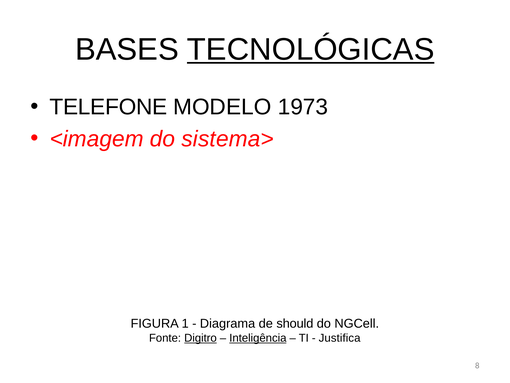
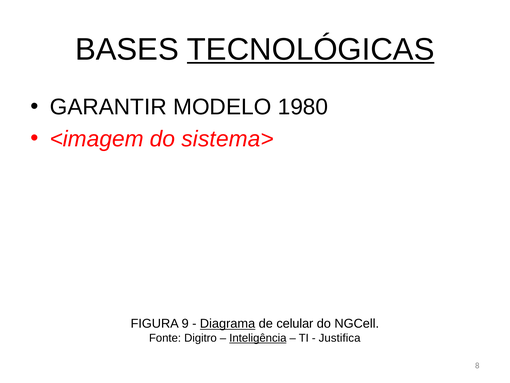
TELEFONE: TELEFONE -> GARANTIR (108, 107)
1973: 1973 -> 1980 (303, 107)
1: 1 -> 9 (185, 323)
Diagrama underline: none -> present (228, 323)
should: should -> celular (295, 323)
Digitro underline: present -> none (200, 338)
